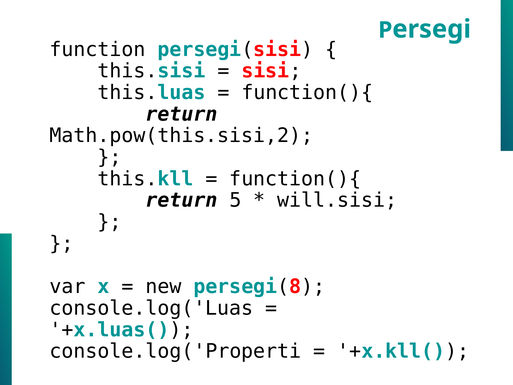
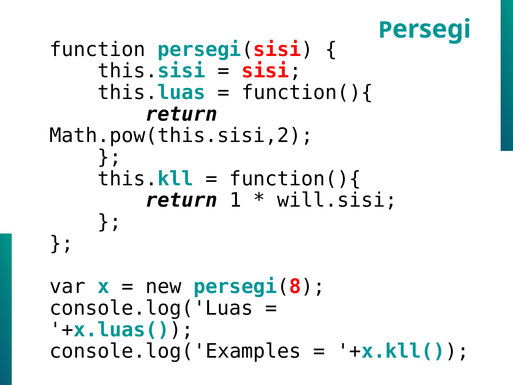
5: 5 -> 1 (235, 200)
console.log('Properti: console.log('Properti -> console.log('Examples (175, 351)
